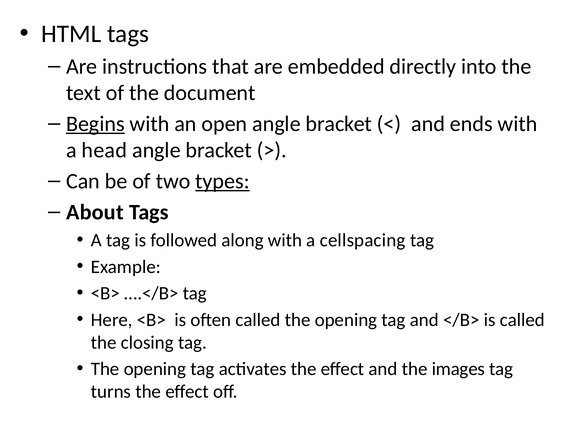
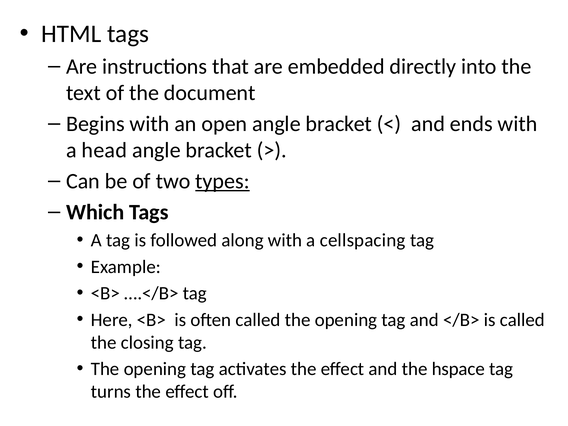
Begins underline: present -> none (95, 124)
About: About -> Which (95, 212)
images: images -> hspace (458, 369)
